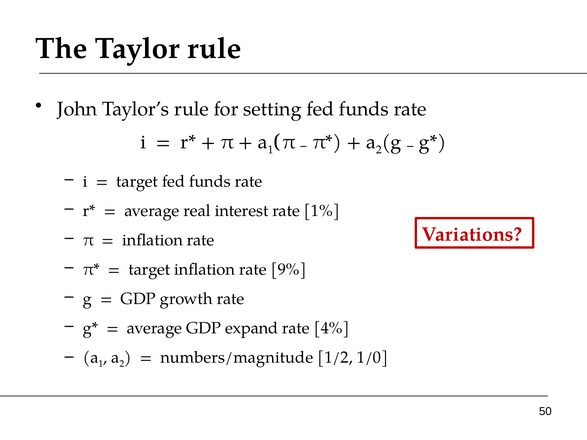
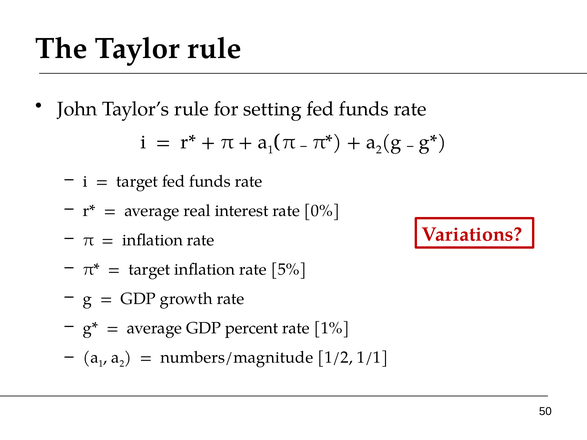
1%: 1% -> 0% (322, 211)
9%: 9% -> 5% (289, 270)
expand: expand -> percent (252, 328)
4%: 4% -> 1% (332, 328)
1/0: 1/0 -> 1/1 (372, 358)
